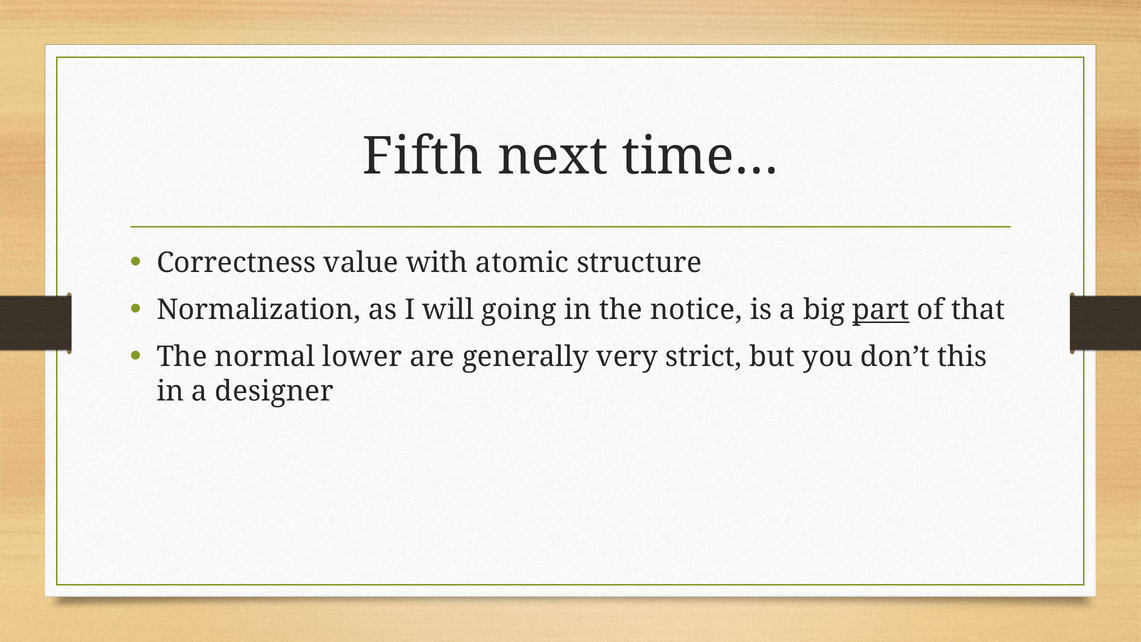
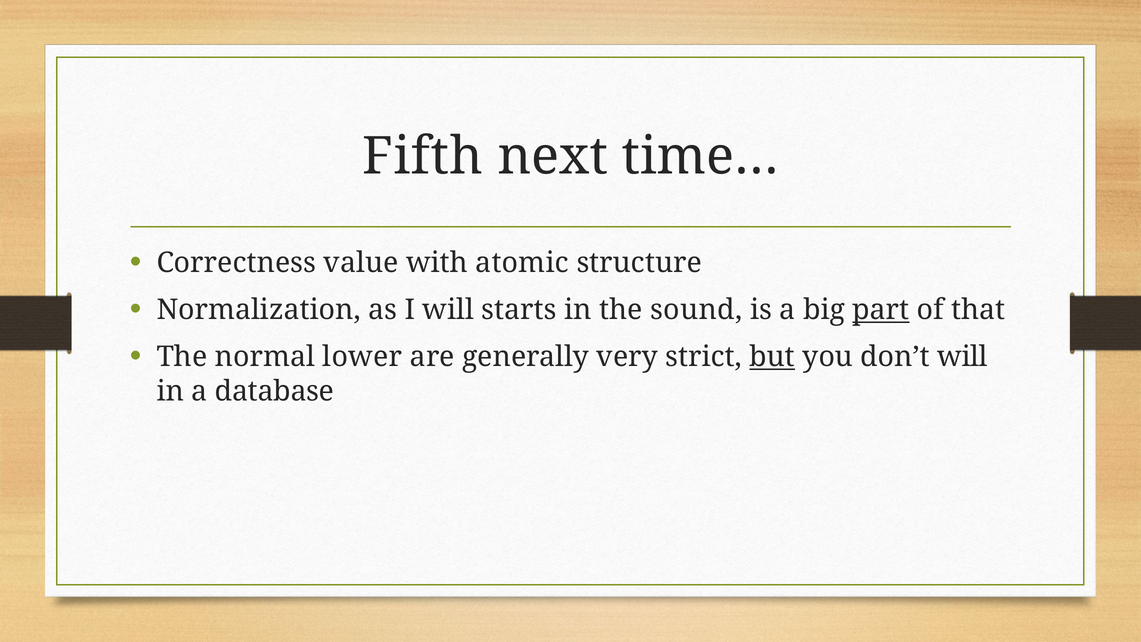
going: going -> starts (519, 310)
notice: notice -> sound (696, 310)
but underline: none -> present (772, 357)
don’t this: this -> will (962, 357)
designer: designer -> database (274, 391)
